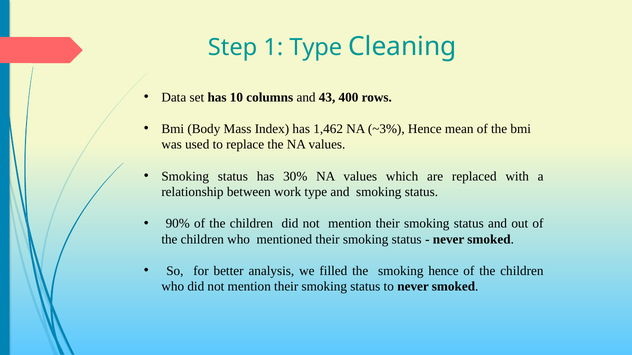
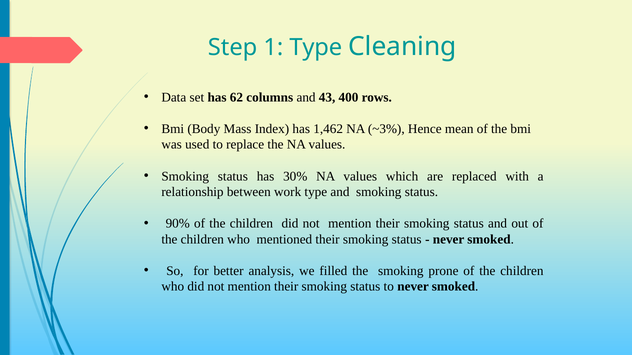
10: 10 -> 62 (236, 97)
smoking hence: hence -> prone (443, 271)
